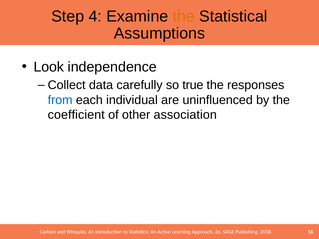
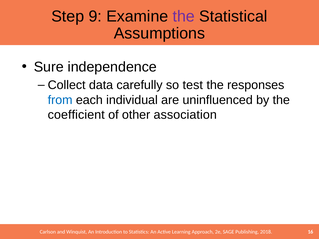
4: 4 -> 9 (95, 16)
the colour: orange -> purple (184, 16)
Look: Look -> Sure (49, 67)
true: true -> test (193, 85)
